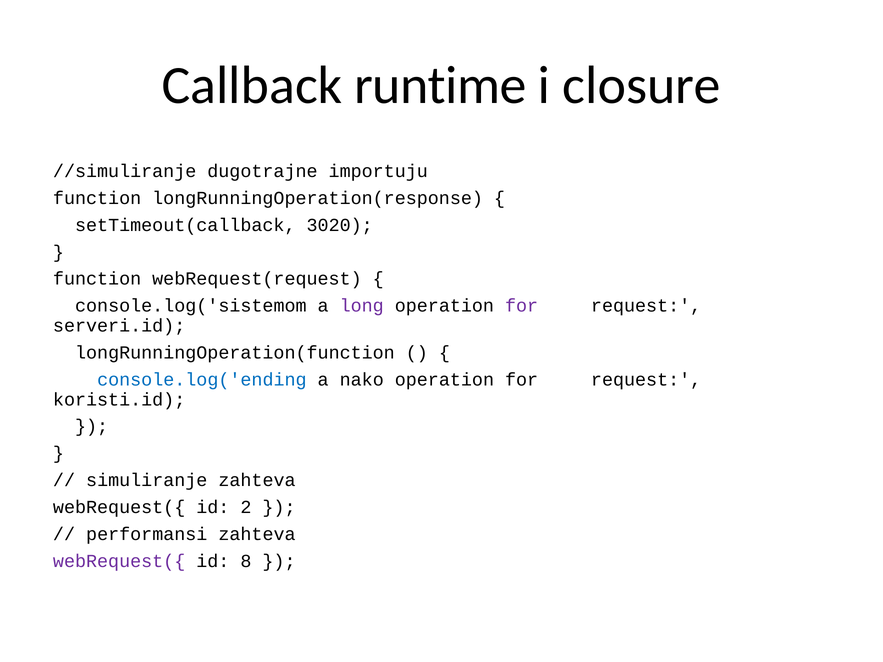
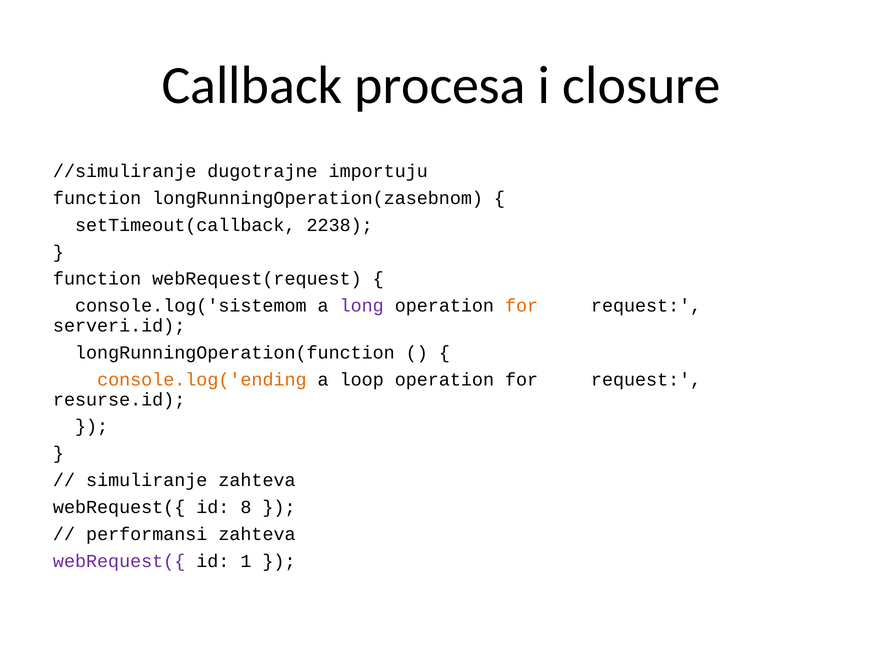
runtime: runtime -> procesa (440, 85)
longRunningOperation(response: longRunningOperation(response -> longRunningOperation(zasebnom (318, 198)
3020: 3020 -> 2238 (340, 225)
for colour: purple -> orange (522, 306)
console.log('ending colour: blue -> orange (202, 380)
nako: nako -> loop (362, 380)
koristi.id: koristi.id -> resurse.id (119, 400)
2: 2 -> 8 (246, 507)
8: 8 -> 1 (246, 561)
